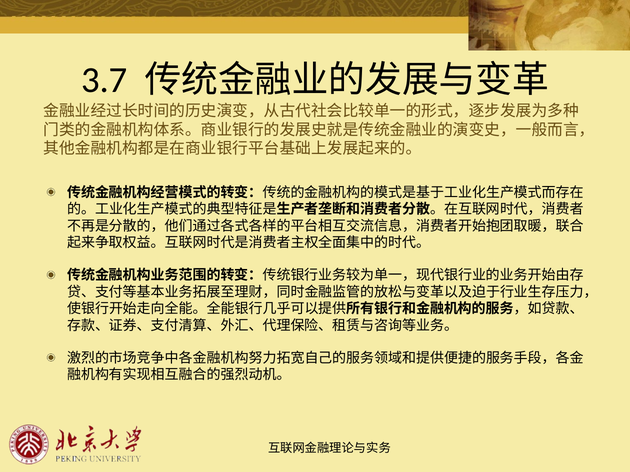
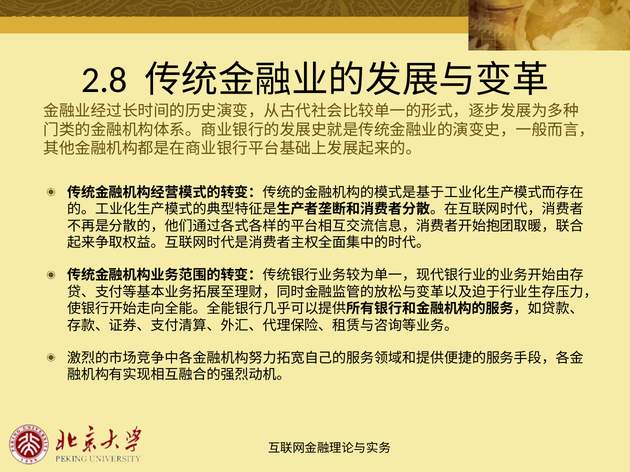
3.7: 3.7 -> 2.8 (104, 80)
